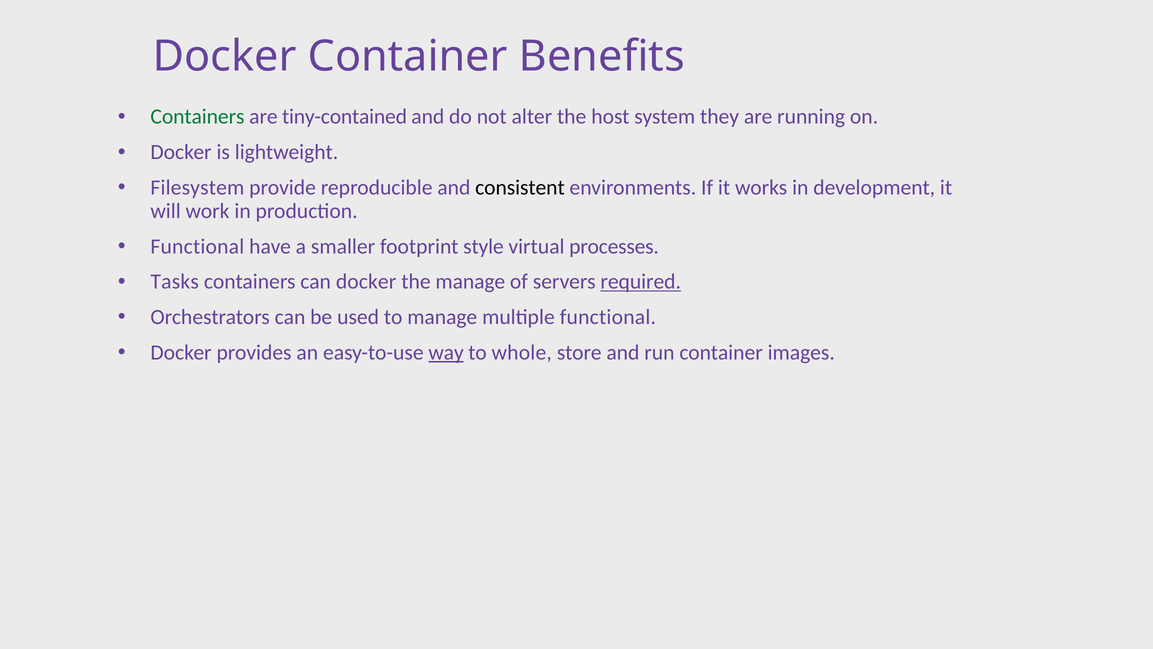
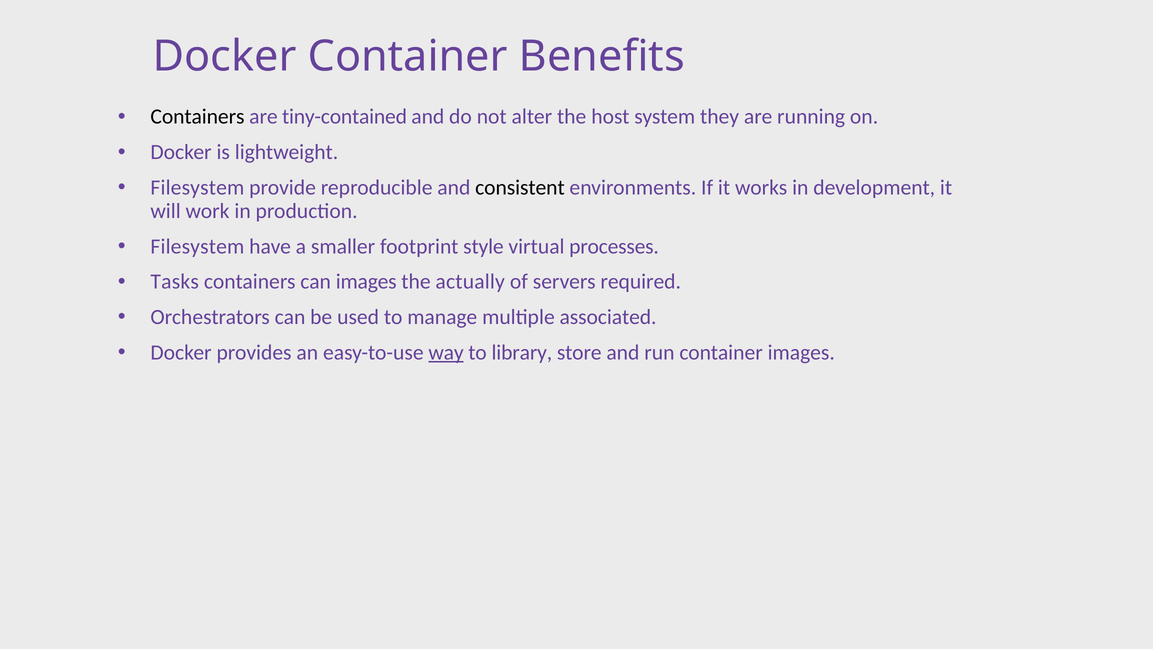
Containers colour: green -> black (197, 117)
Functional: Functional -> Filesystem (197, 246)
can docker: docker -> images (366, 282)
the manage: manage -> actually (470, 282)
required underline: present -> none (641, 282)
multiple functional: functional -> associated (608, 317)
whole: whole -> library (522, 352)
